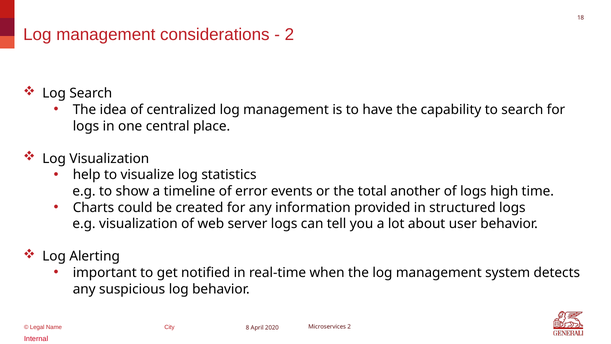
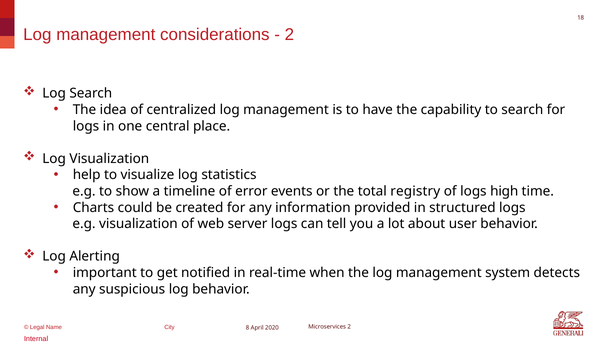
another: another -> registry (415, 191)
